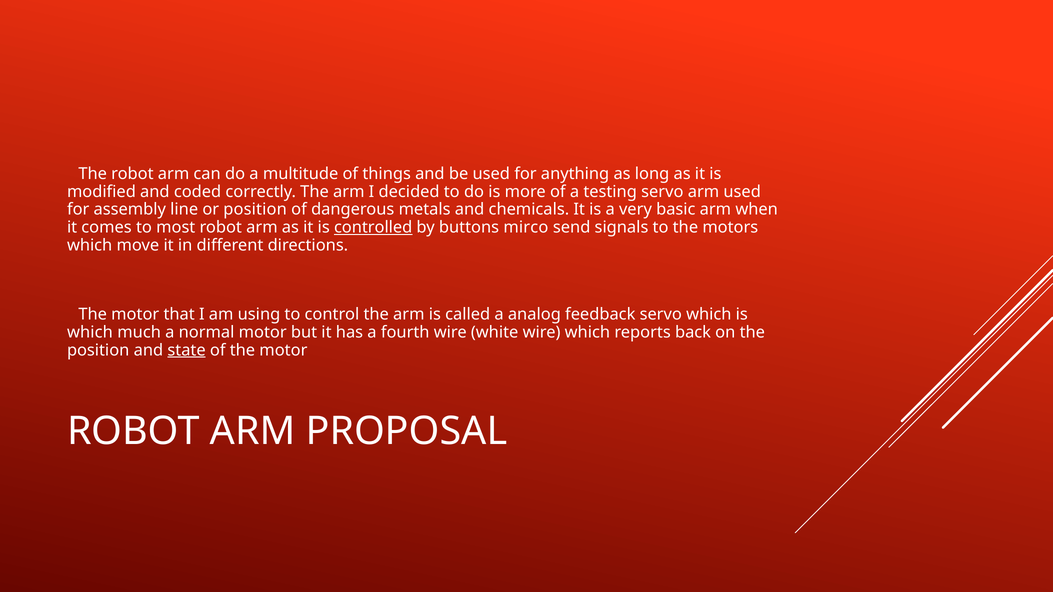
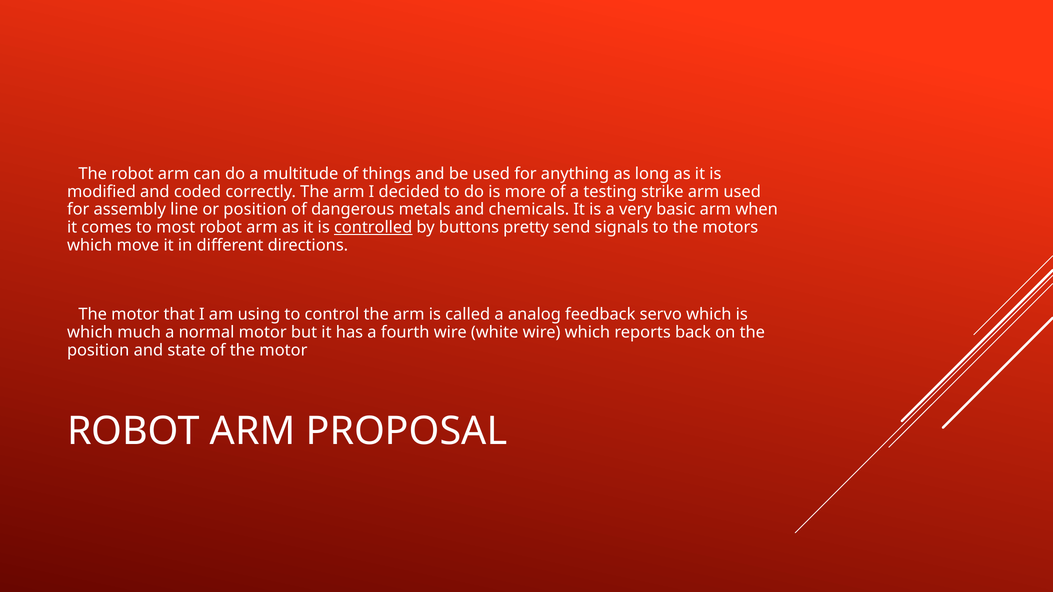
testing servo: servo -> strike (662, 192)
mirco: mirco -> pretty (526, 227)
state underline: present -> none (187, 350)
